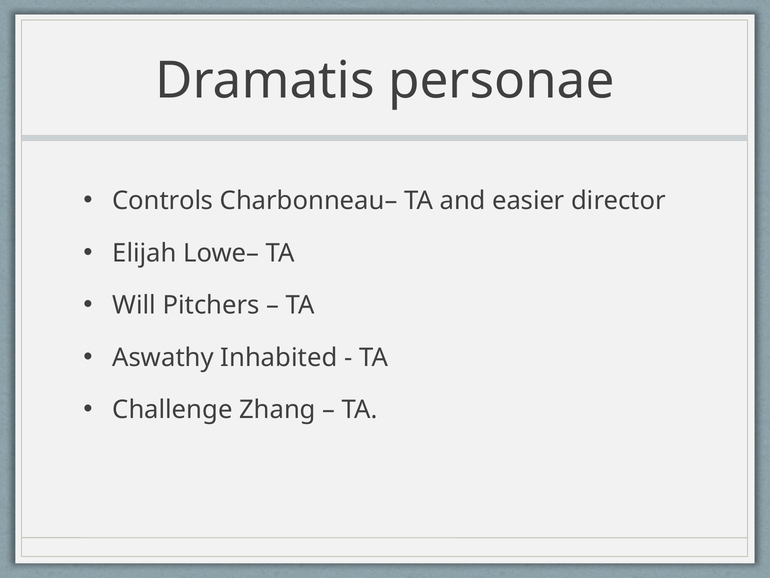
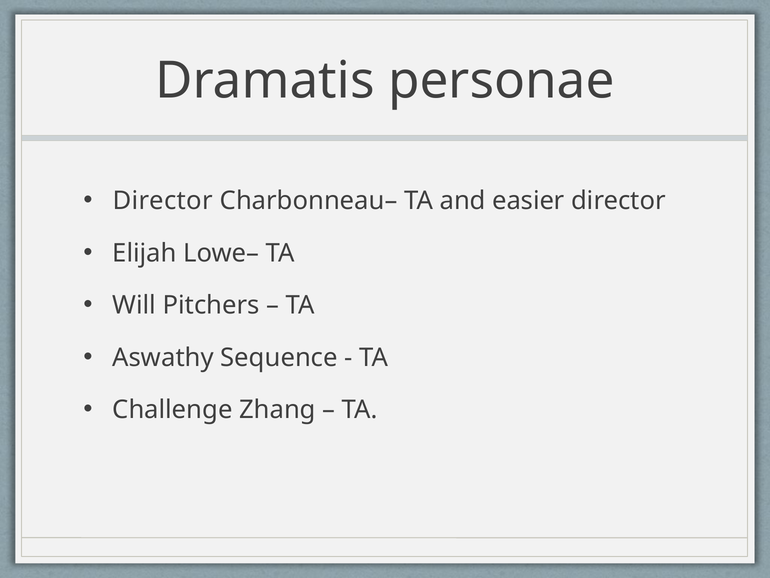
Controls: Controls -> Director (163, 201)
Inhabited: Inhabited -> Sequence (279, 357)
